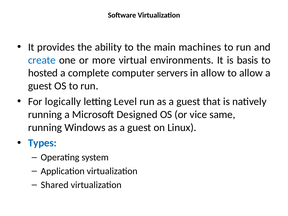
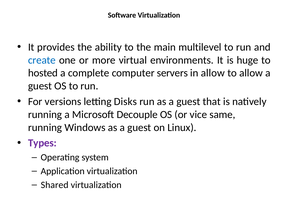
machines: machines -> multilevel (200, 47)
basis: basis -> huge (248, 60)
logically: logically -> versions (63, 102)
Level: Level -> Disks (125, 102)
Designed: Designed -> Decouple (137, 115)
Types colour: blue -> purple (42, 143)
